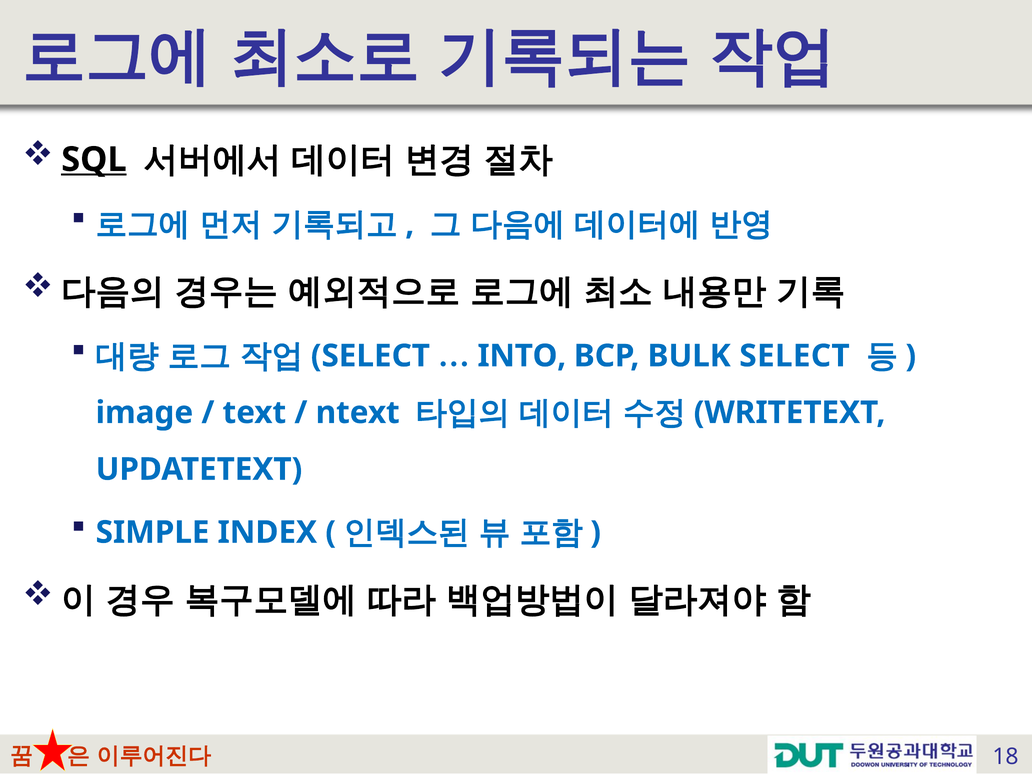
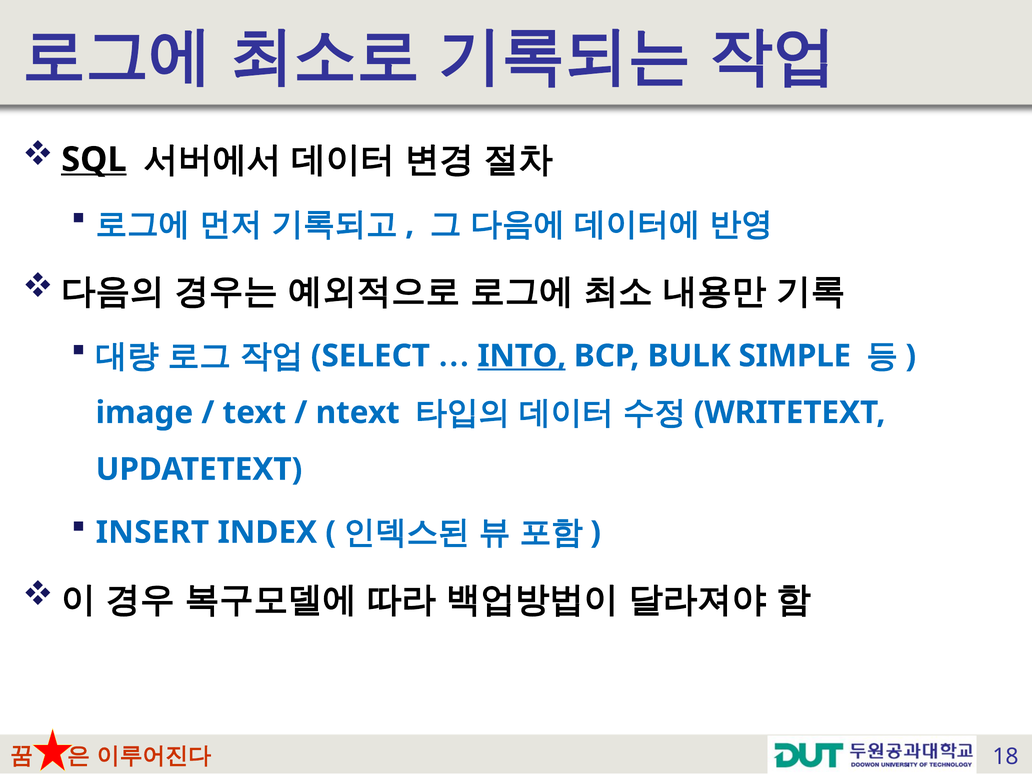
INTO underline: none -> present (522, 356)
BULK SELECT: SELECT -> SIMPLE (795, 356)
SIMPLE: SIMPLE -> INSERT (152, 532)
